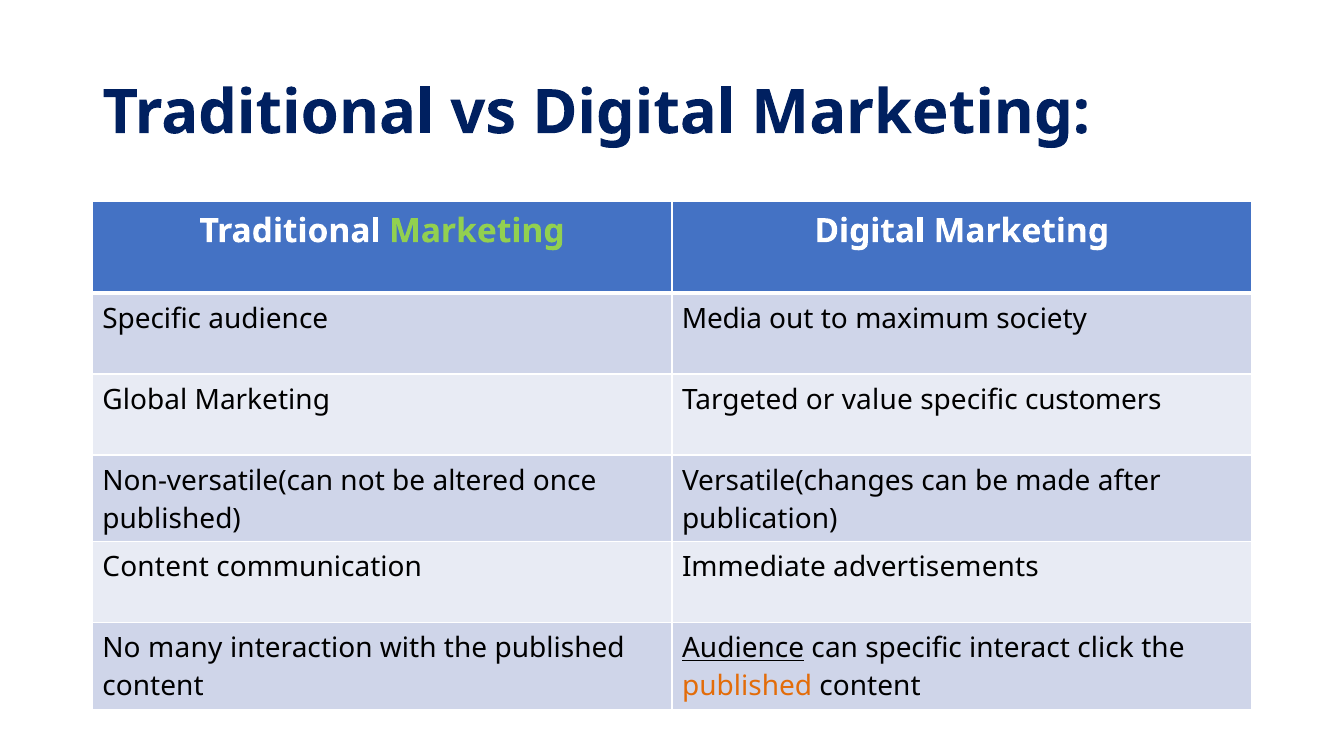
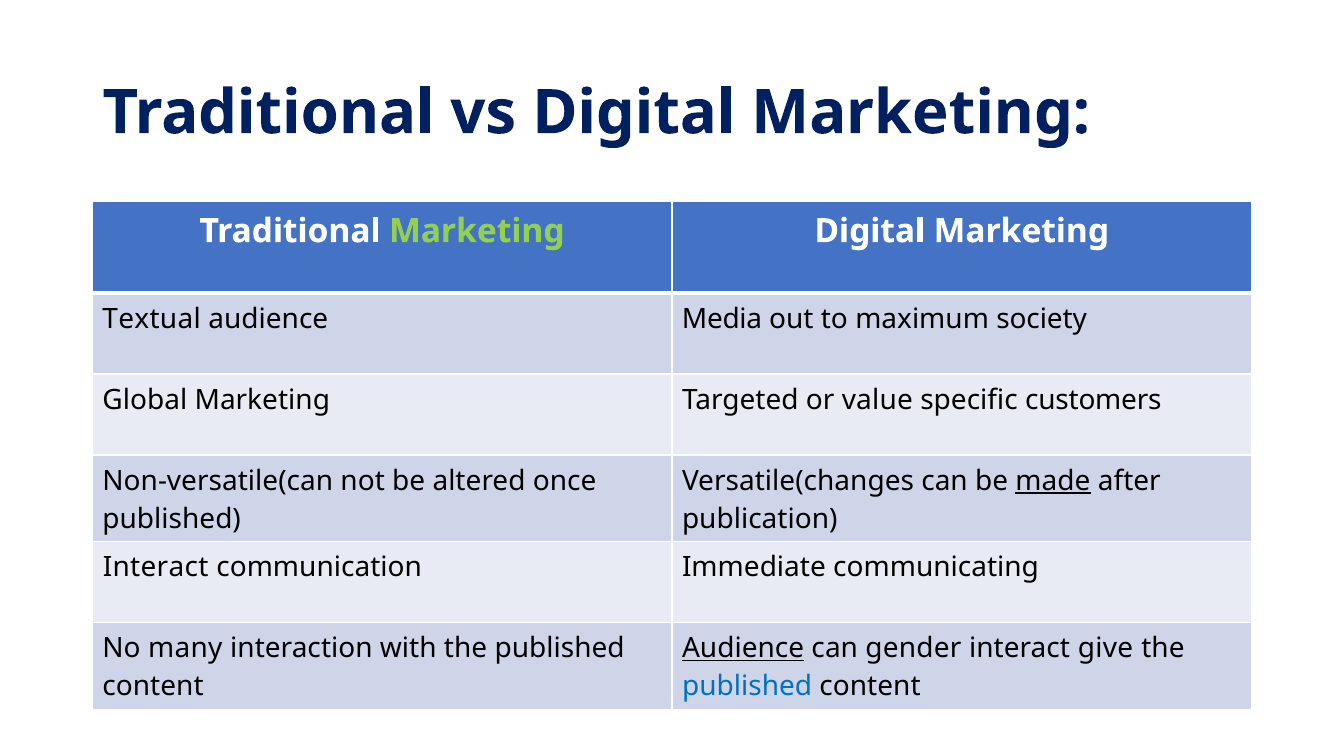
Specific: Specific -> Textual (152, 319)
made underline: none -> present (1053, 481)
Content: Content -> Interact (156, 567)
advertisements: advertisements -> communicating (936, 567)
can specific: specific -> gender (913, 648)
click: click -> give (1106, 648)
published colour: orange -> blue (747, 687)
